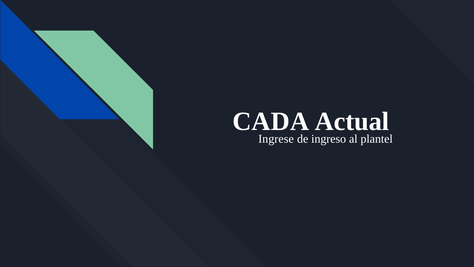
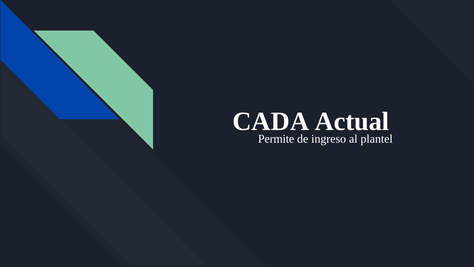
Ingrese: Ingrese -> Permite (276, 139)
